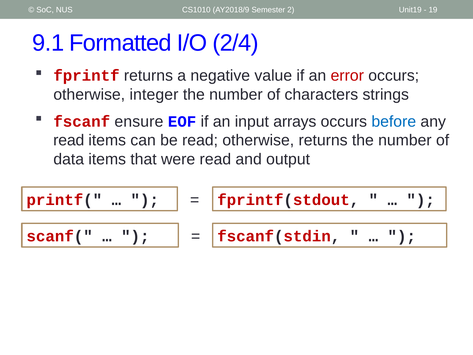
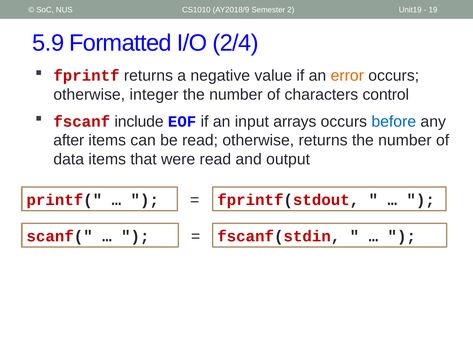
9.1: 9.1 -> 5.9 (48, 43)
error colour: red -> orange (347, 76)
strings: strings -> control (386, 95)
ensure: ensure -> include (139, 121)
read: read -> after (69, 140)
